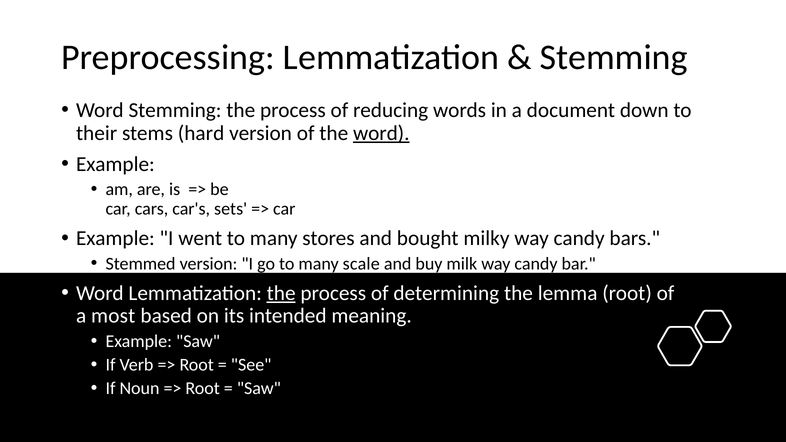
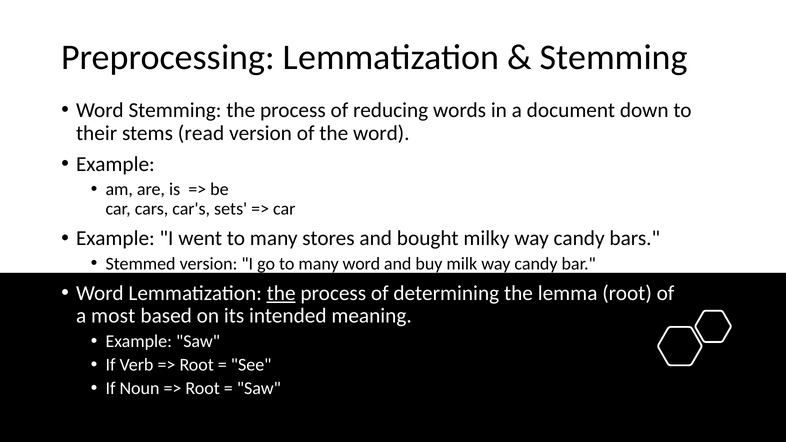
hard: hard -> read (201, 133)
word underline: present -> none (381, 133)
many scale: scale -> word (361, 264)
